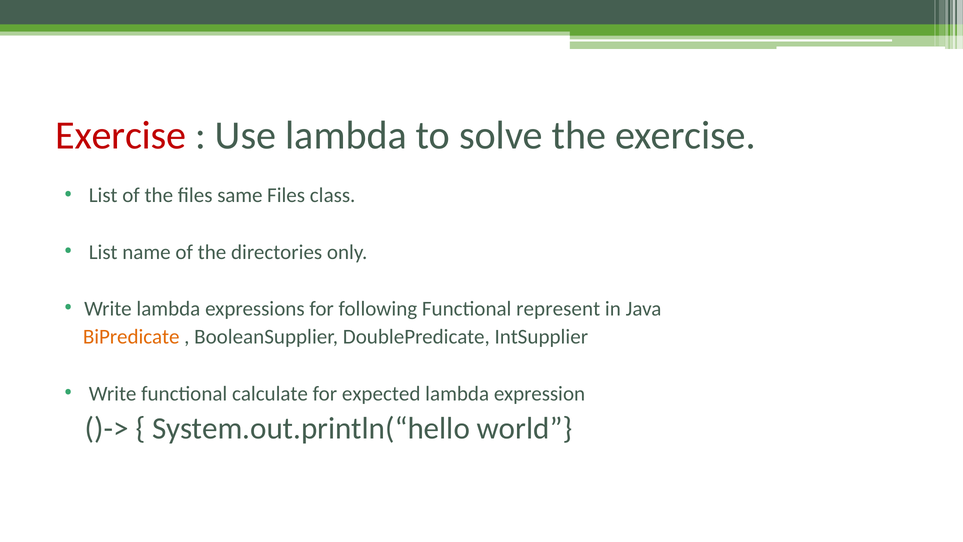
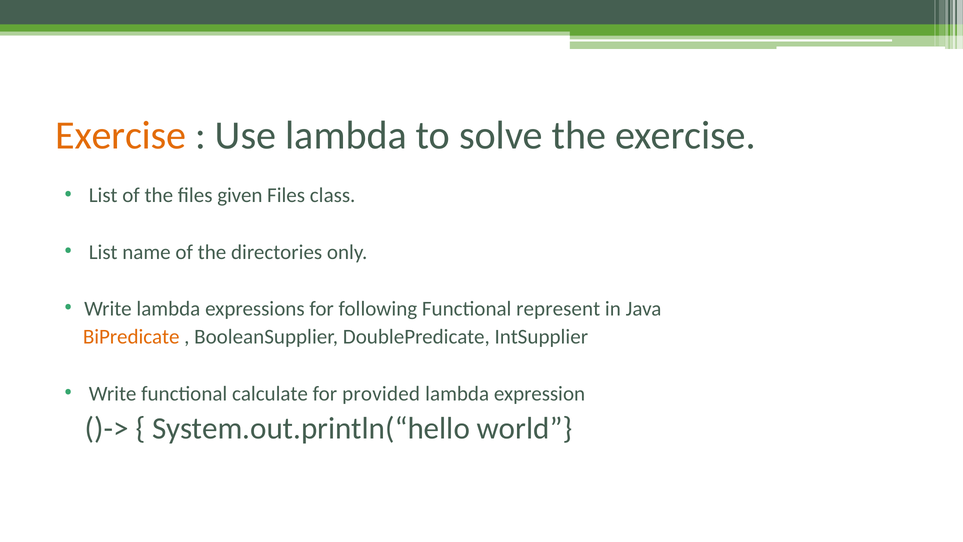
Exercise colour: red -> orange (121, 135)
same: same -> given (240, 195)
expected: expected -> provided (381, 393)
